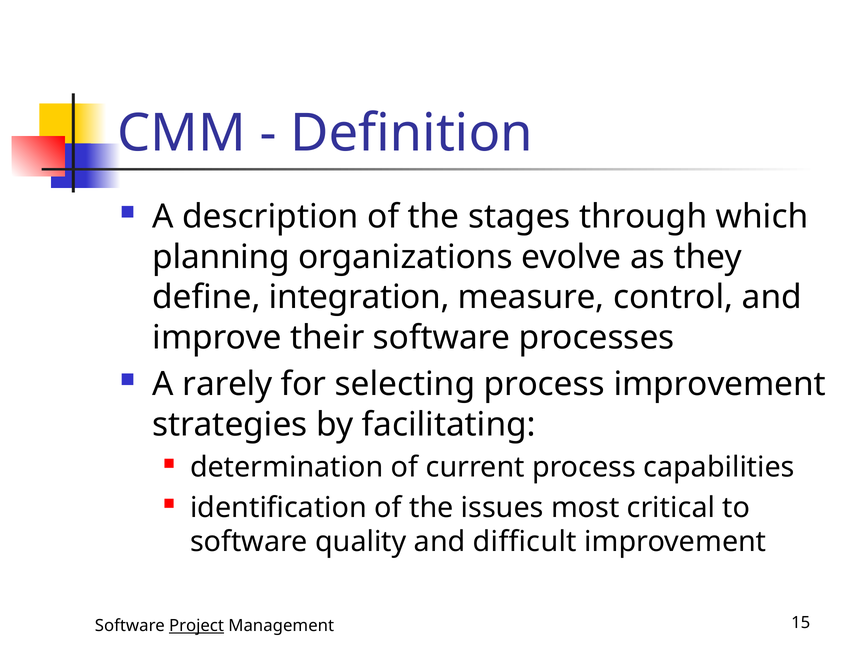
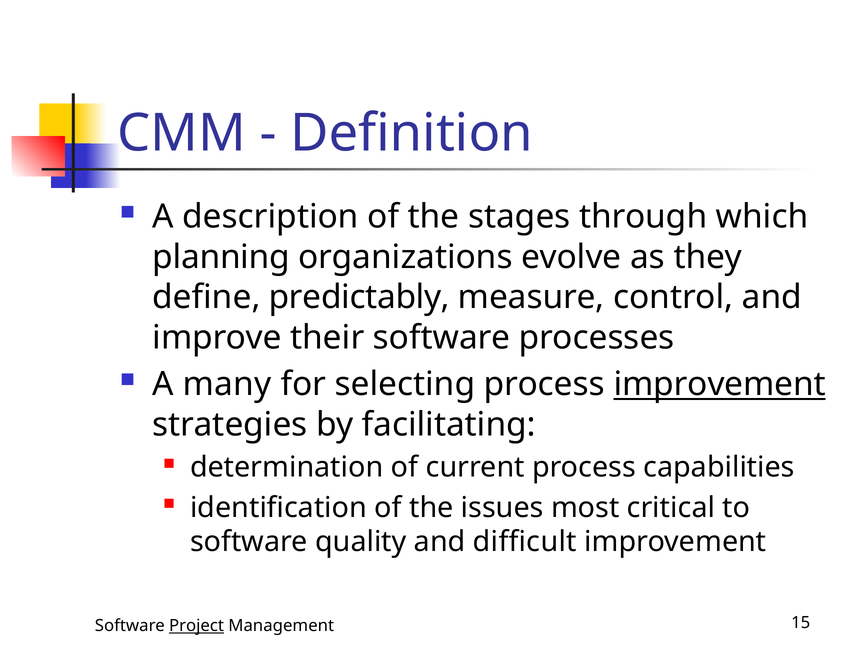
integration: integration -> predictably (359, 297)
rarely: rarely -> many (227, 385)
improvement underline: none -> present (720, 385)
